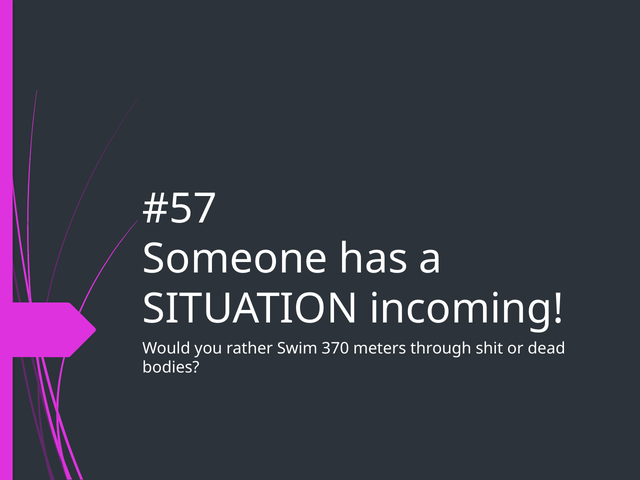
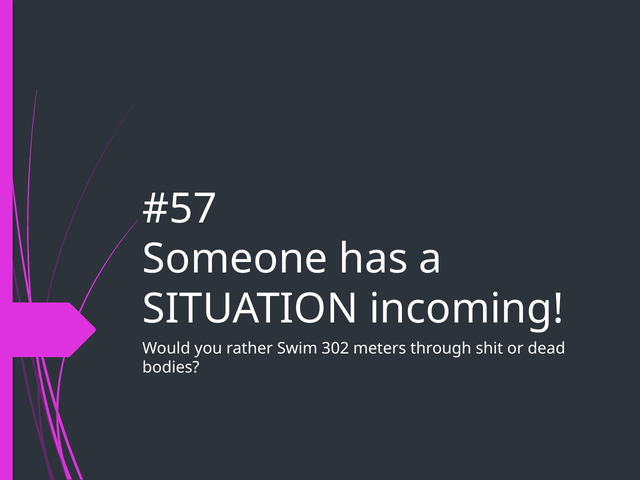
370: 370 -> 302 (335, 348)
